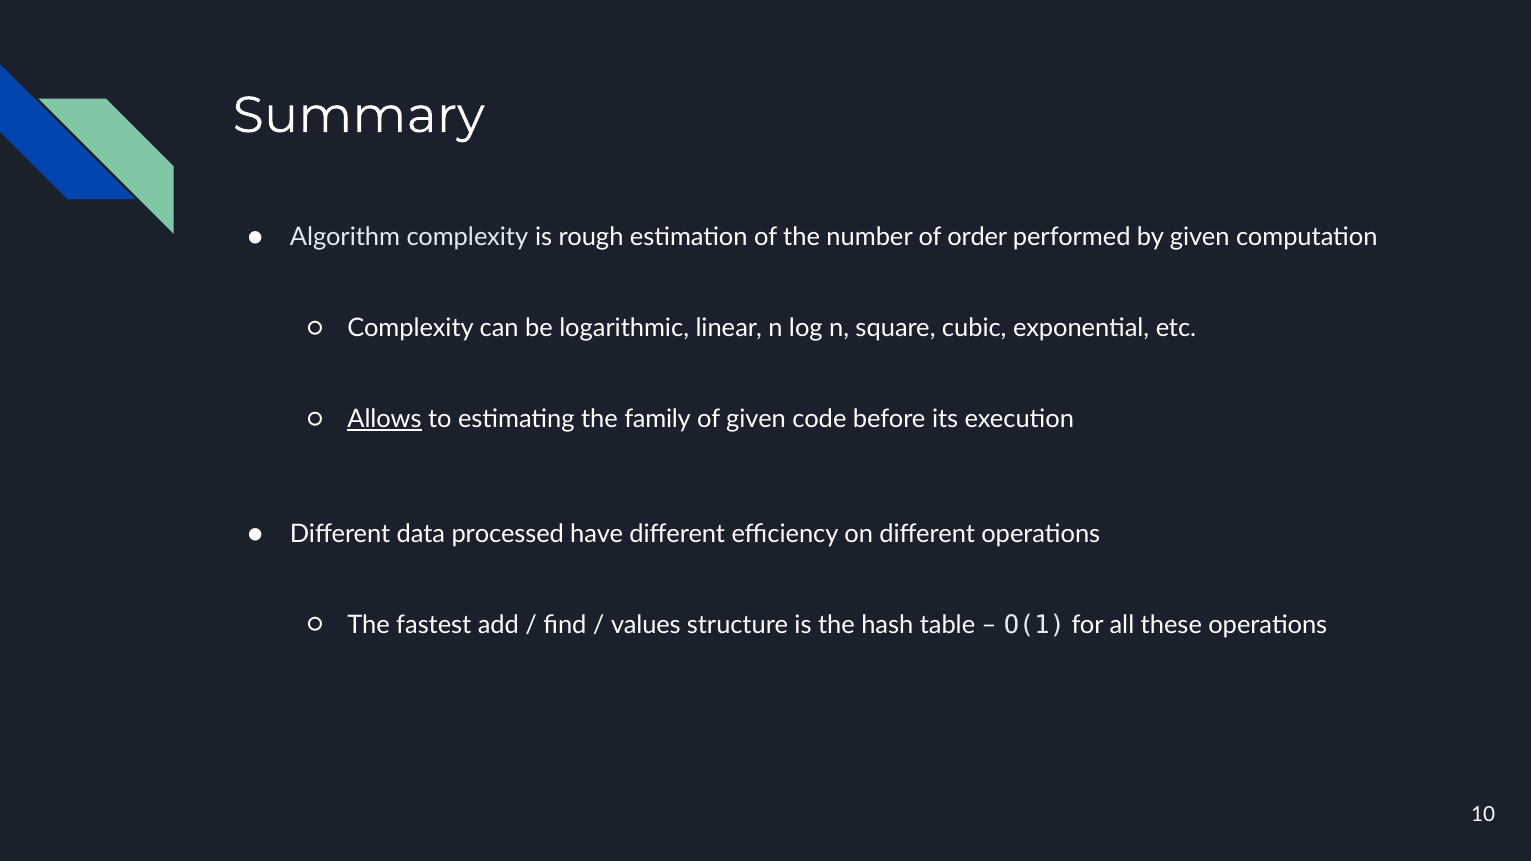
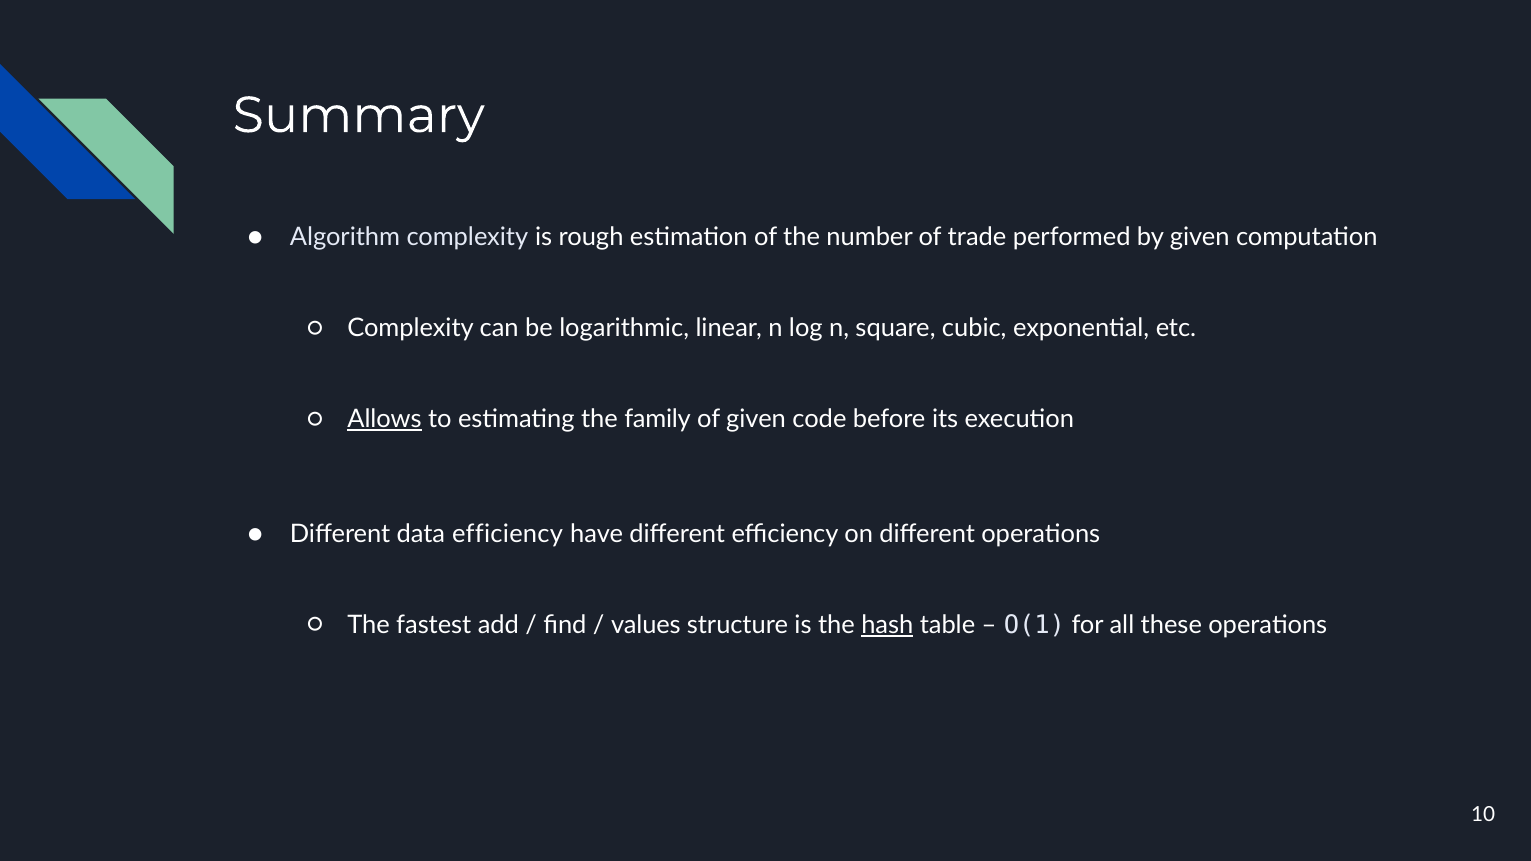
order: order -> trade (977, 238)
data processed: processed -> efficiency (508, 534)
hash underline: none -> present (887, 625)
